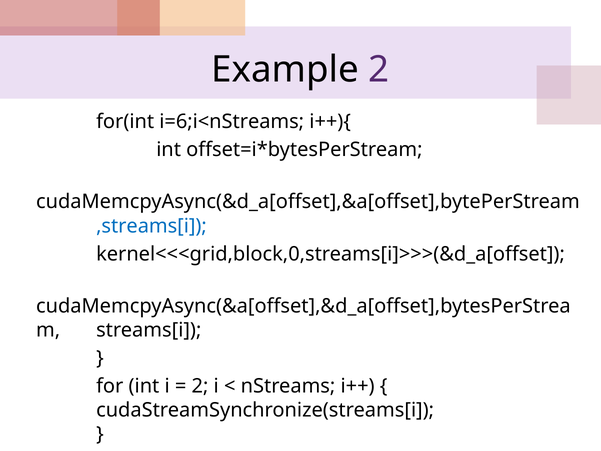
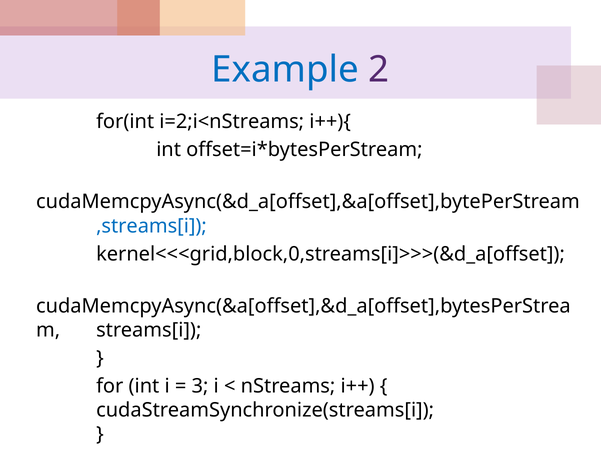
Example colour: black -> blue (285, 70)
i=6;i<nStreams: i=6;i<nStreams -> i=2;i<nStreams (232, 122)
2: 2 -> 3 (200, 386)
